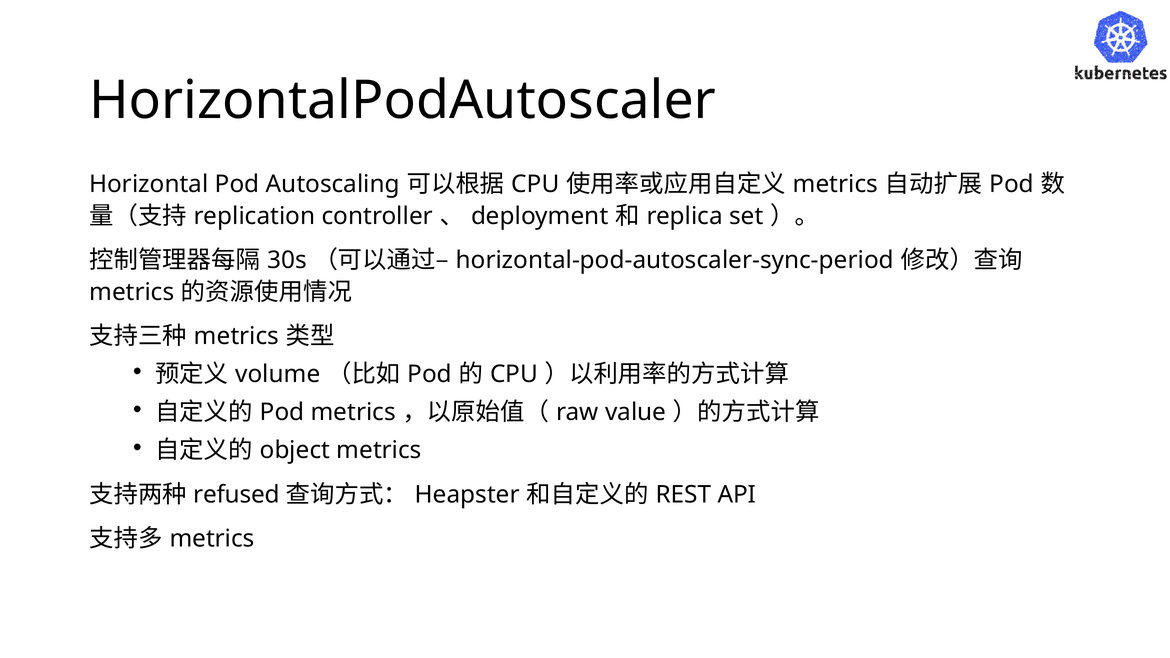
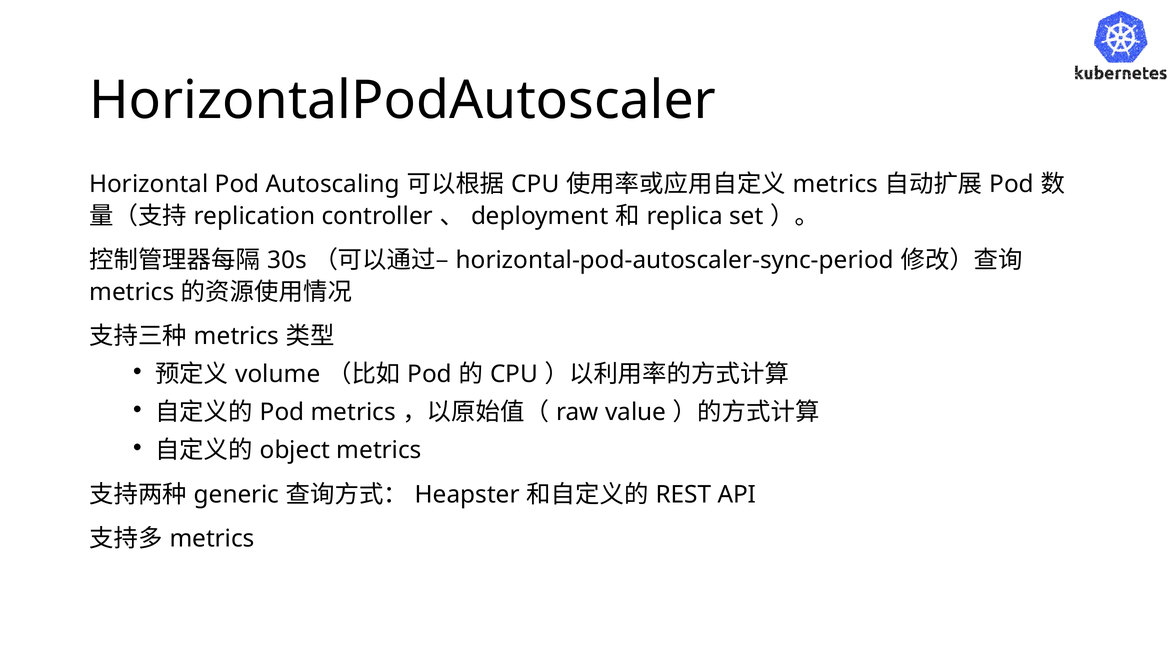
refused: refused -> generic (237, 495)
